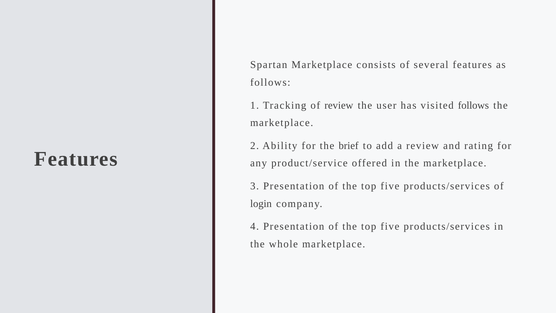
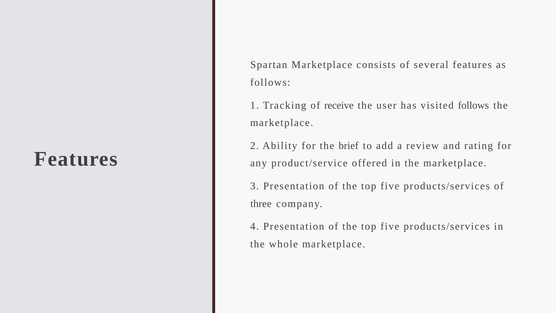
of review: review -> receive (339, 105)
login: login -> three (261, 203)
